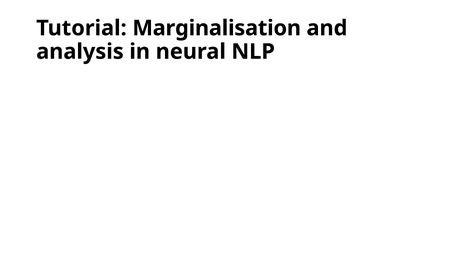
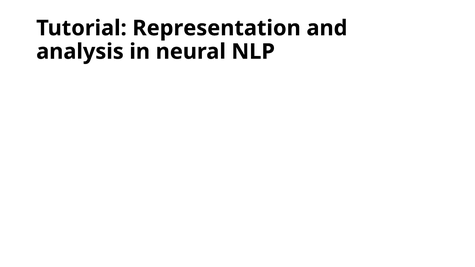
Marginalisation: Marginalisation -> Representation (217, 28)
